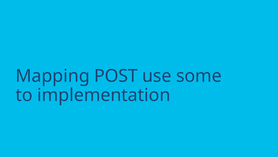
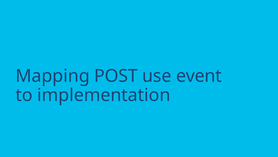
some: some -> event (199, 76)
